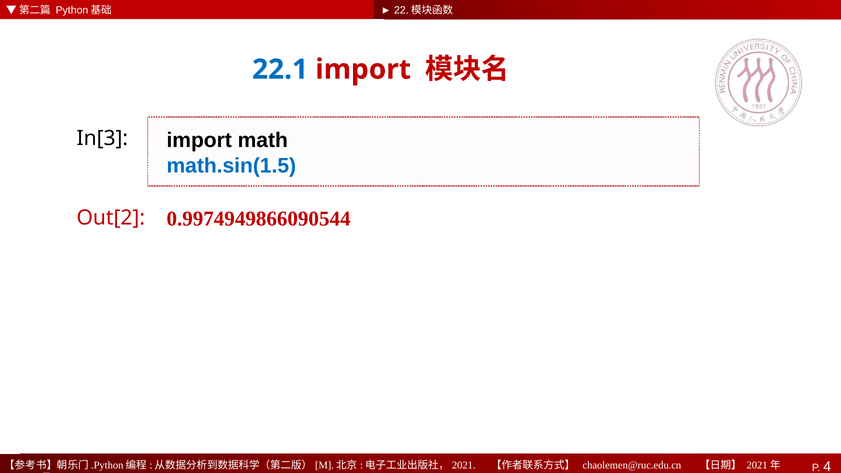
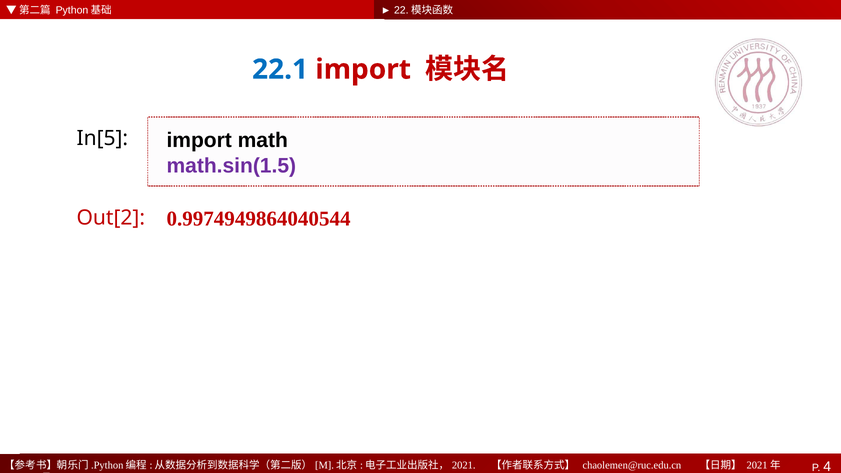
In[3: In[3 -> In[5 (102, 138)
math.sin(1.5 colour: blue -> purple (231, 166)
0.9974949866090544: 0.9974949866090544 -> 0.9974949864040544 (259, 219)
